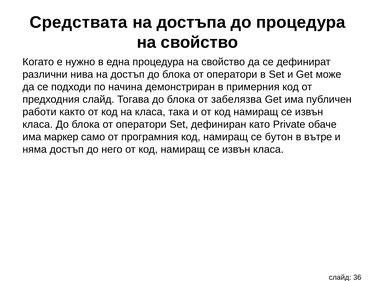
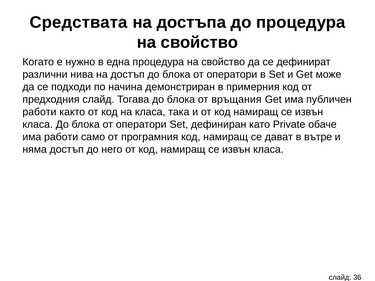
забелязва: забелязва -> връщания (236, 99)
има маркер: маркер -> работи (61, 137)
бутон: бутон -> дават (279, 137)
